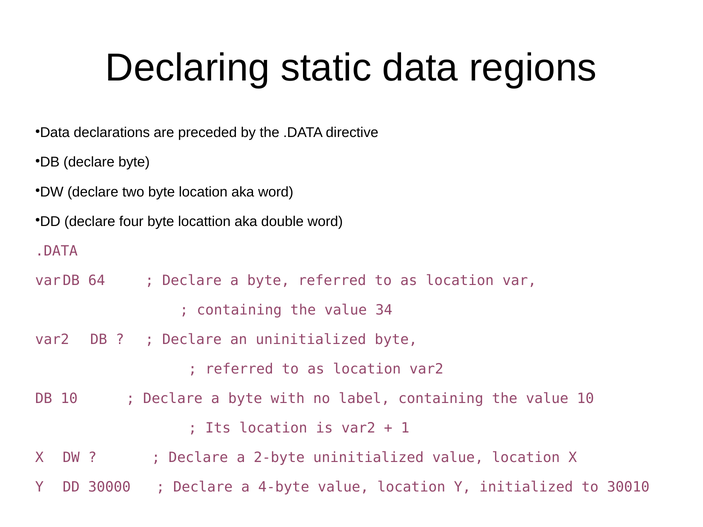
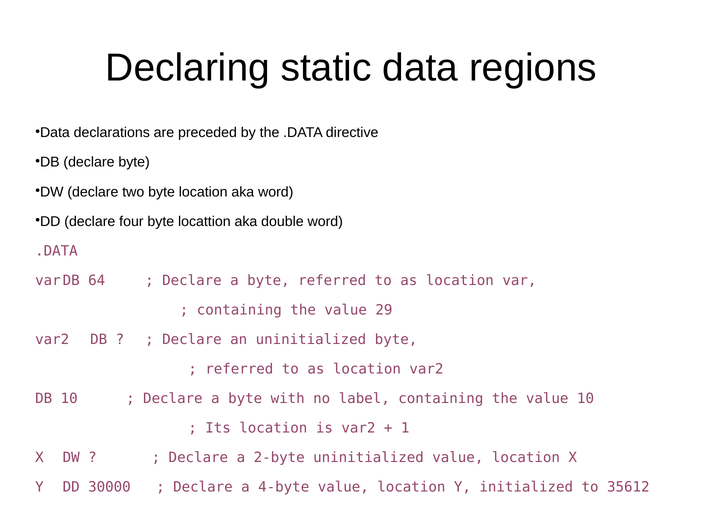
34: 34 -> 29 (384, 310)
30010: 30010 -> 35612 (628, 487)
